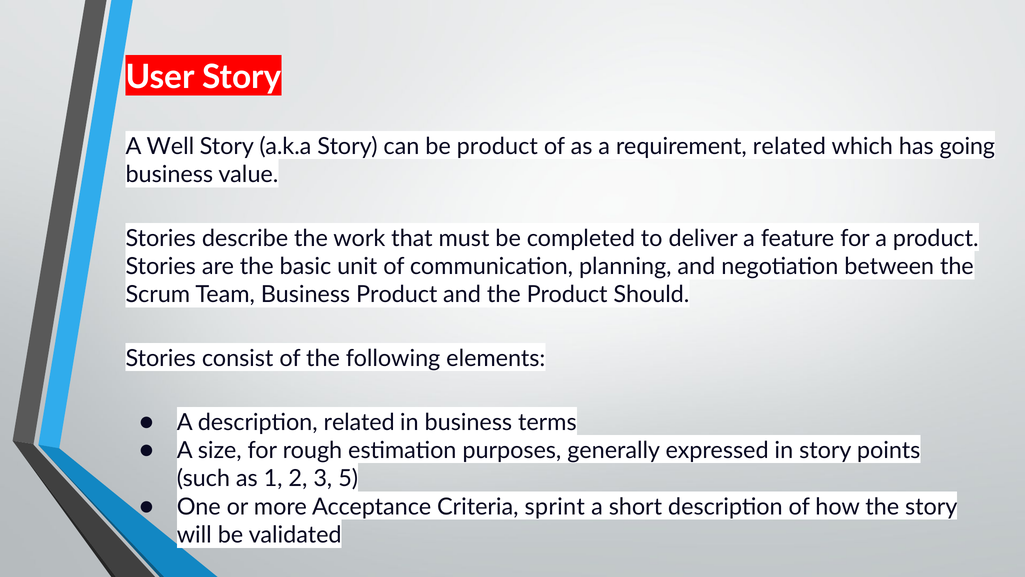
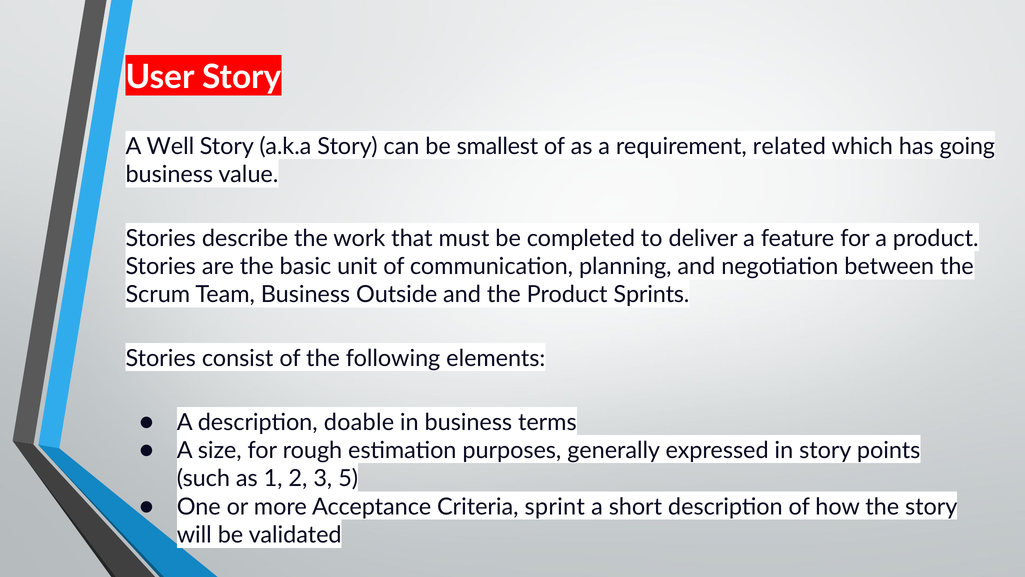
be product: product -> smallest (497, 146)
Business Product: Product -> Outside (397, 294)
Should: Should -> Sprints (651, 294)
description related: related -> doable (359, 422)
